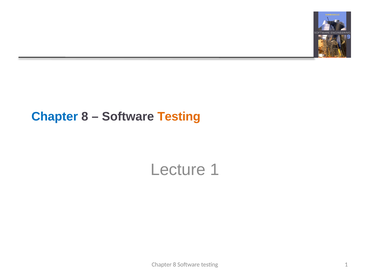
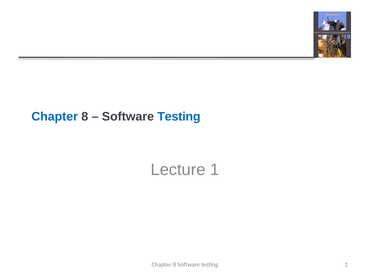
Testing colour: orange -> blue (179, 117)
